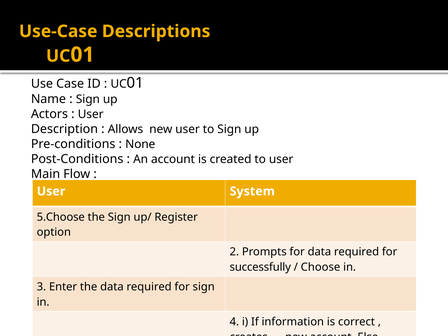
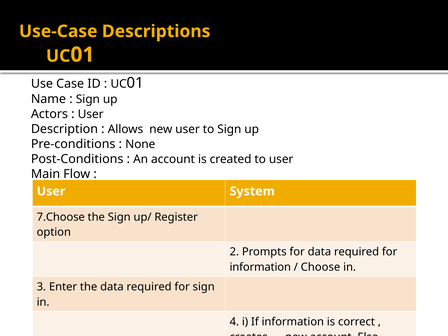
5.Choose: 5.Choose -> 7.Choose (61, 217)
successfully: successfully -> information (260, 267)
